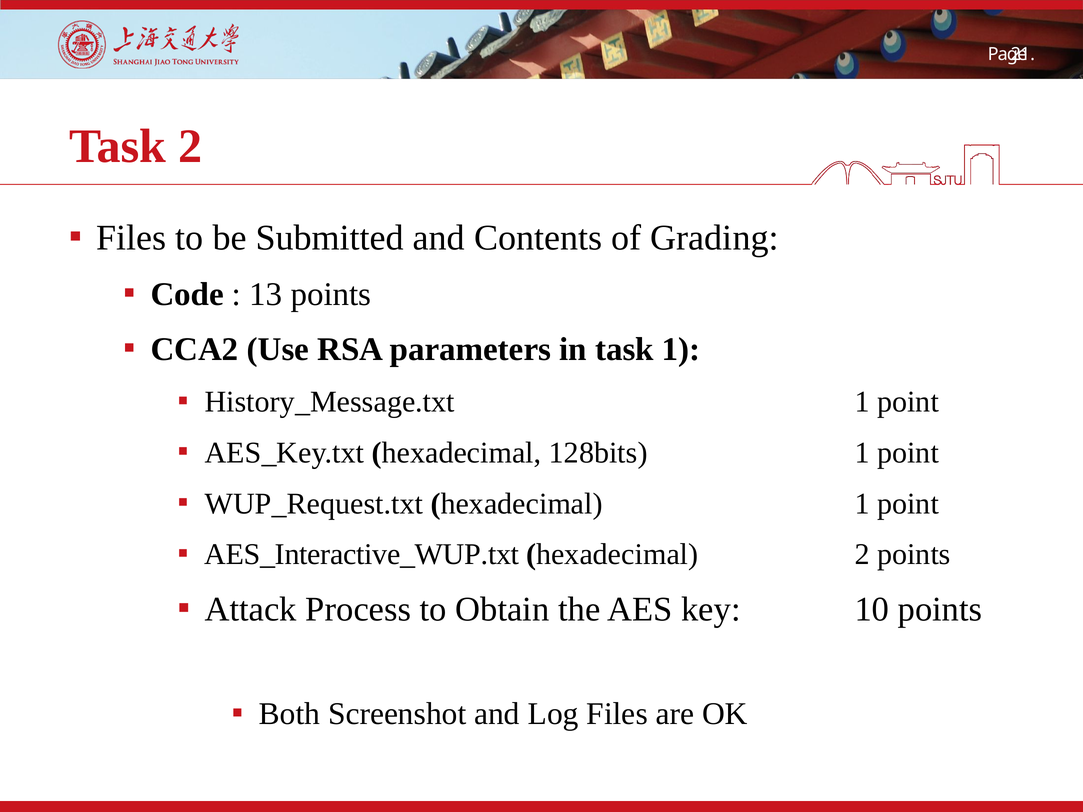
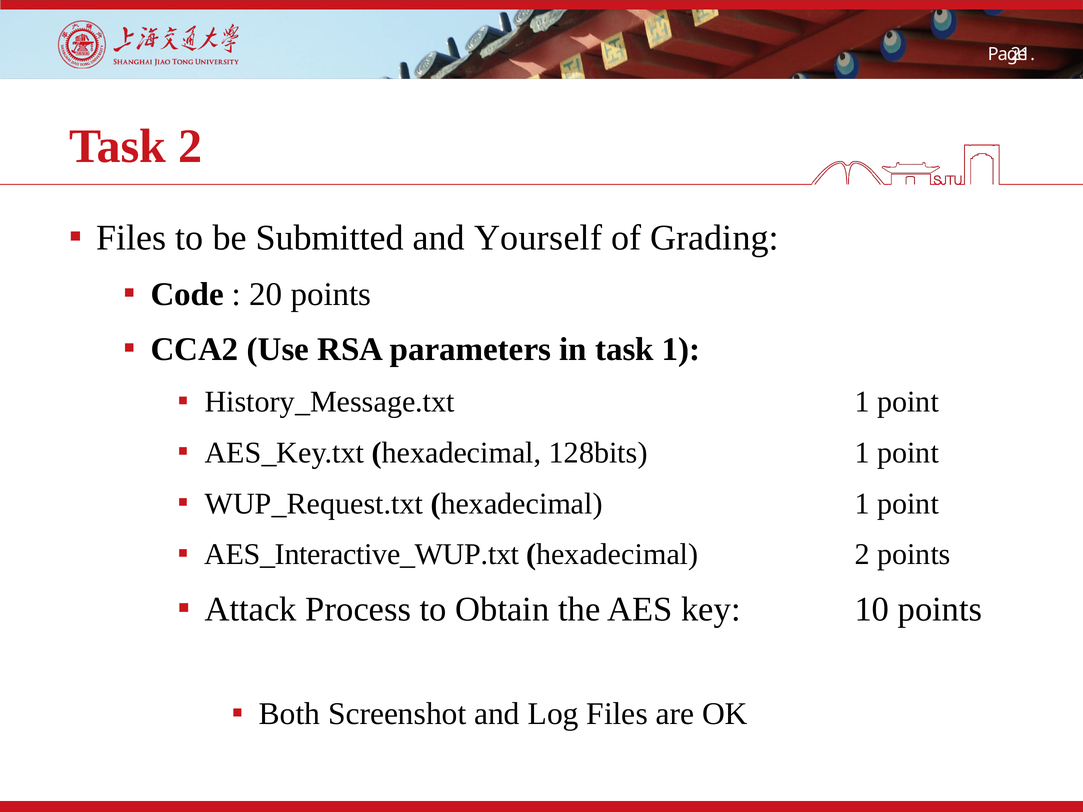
Contents: Contents -> Yourself (538, 238)
13: 13 -> 20 (266, 295)
